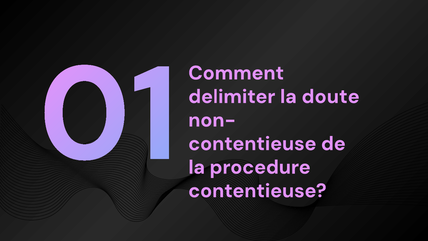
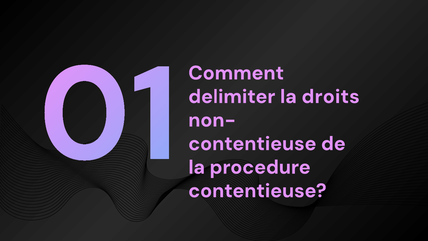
doute: doute -> droits (331, 96)
